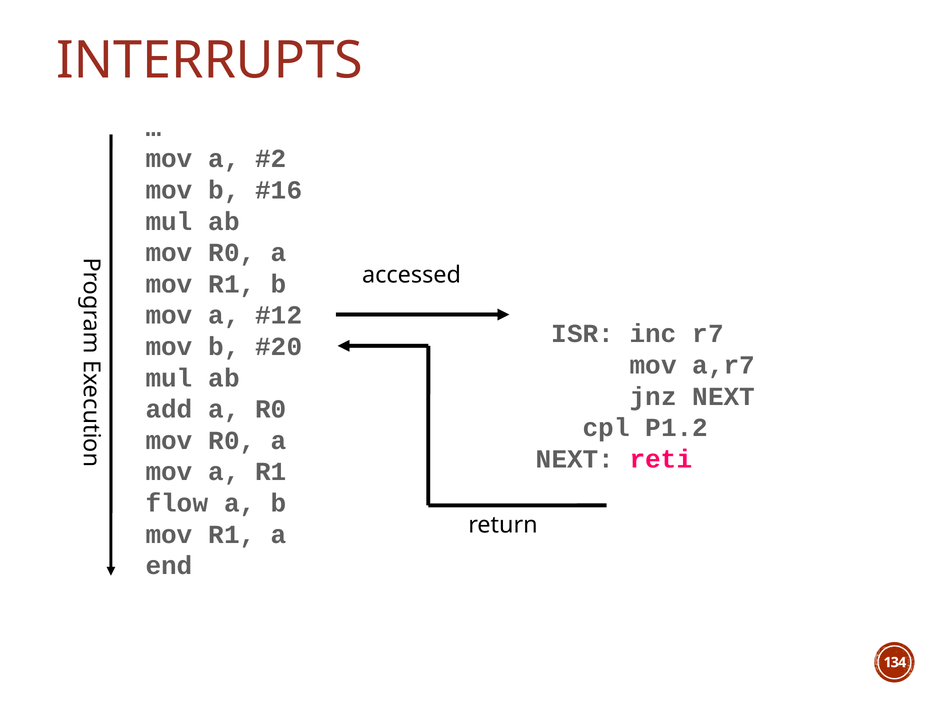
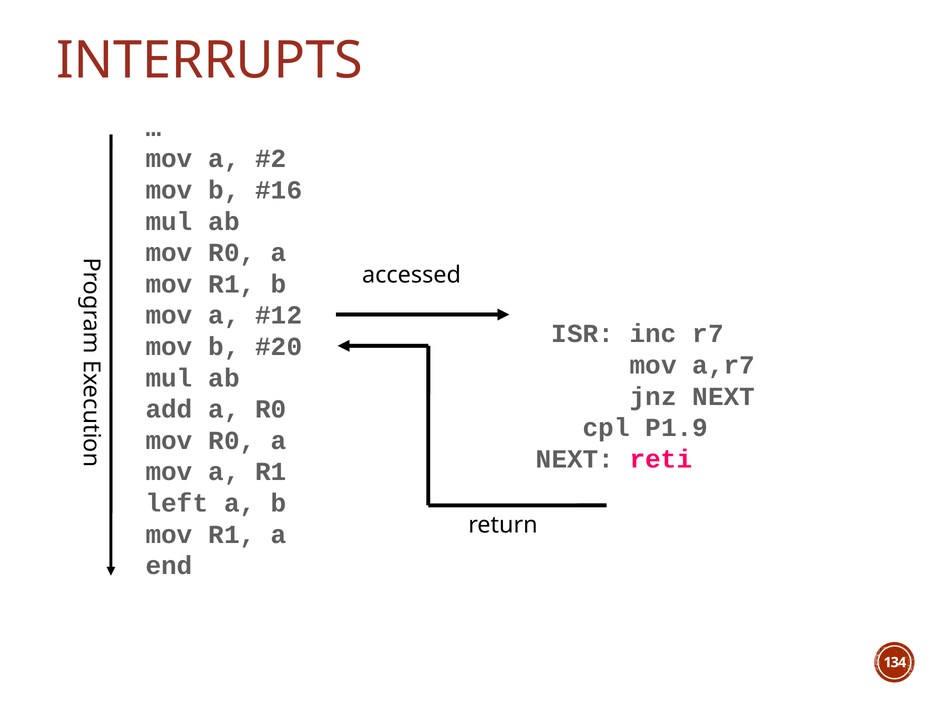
P1.2: P1.2 -> P1.9 (677, 427)
flow: flow -> left (177, 503)
